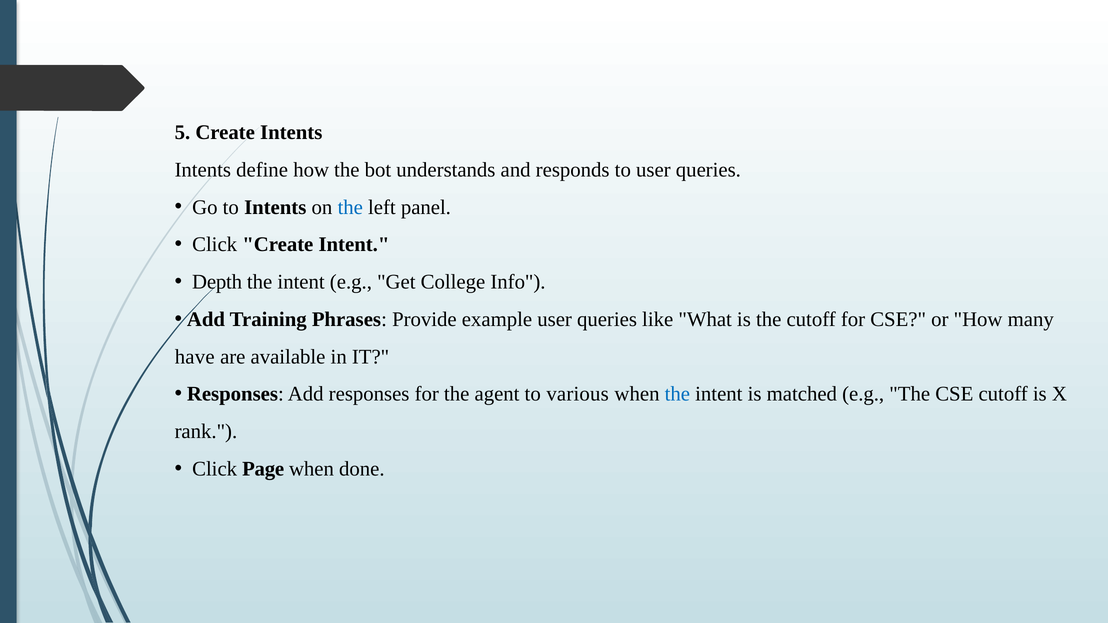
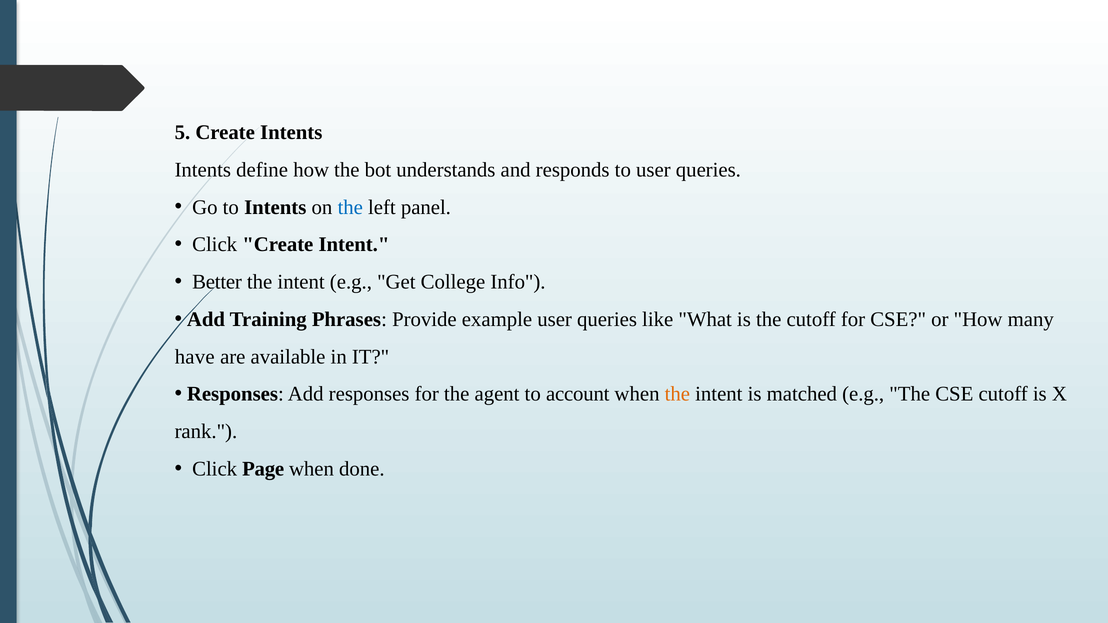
Depth: Depth -> Better (217, 282)
various: various -> account (578, 394)
the colour: blue -> orange (677, 394)
